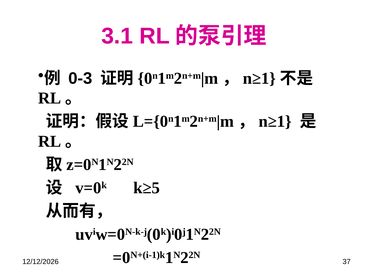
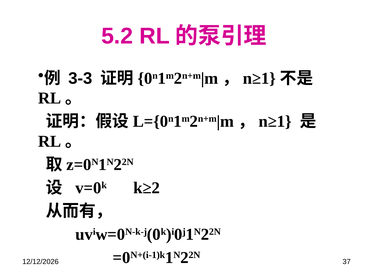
3.1: 3.1 -> 5.2 (117, 36)
0-3: 0-3 -> 3-3 (80, 78)
k≥5: k≥5 -> k≥2 (147, 188)
